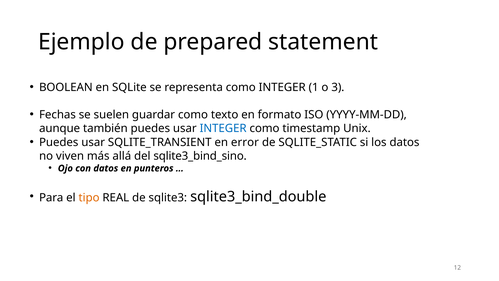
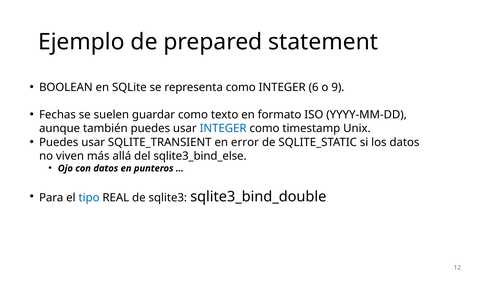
1: 1 -> 6 (314, 87)
3: 3 -> 9 (338, 87)
sqlite3_bind_sino: sqlite3_bind_sino -> sqlite3_bind_else (200, 156)
tipo colour: orange -> blue (89, 198)
